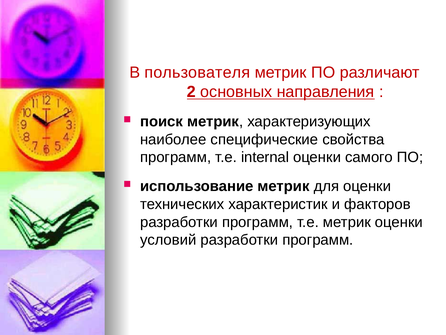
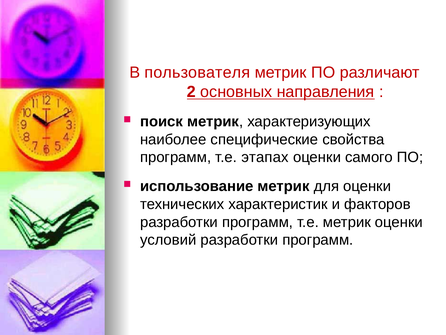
internal: internal -> этапах (265, 157)
